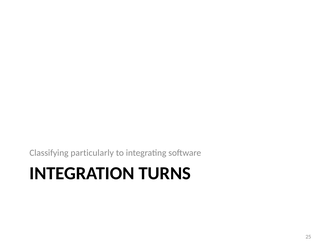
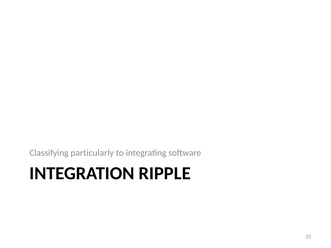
TURNS: TURNS -> RIPPLE (165, 173)
